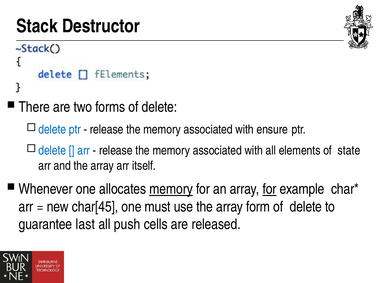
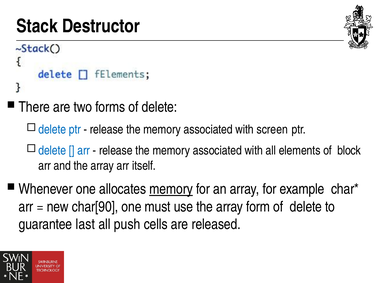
ensure: ensure -> screen (272, 130)
state: state -> block (349, 151)
for underline: present -> none (270, 189)
char[45: char[45 -> char[90 (95, 207)
